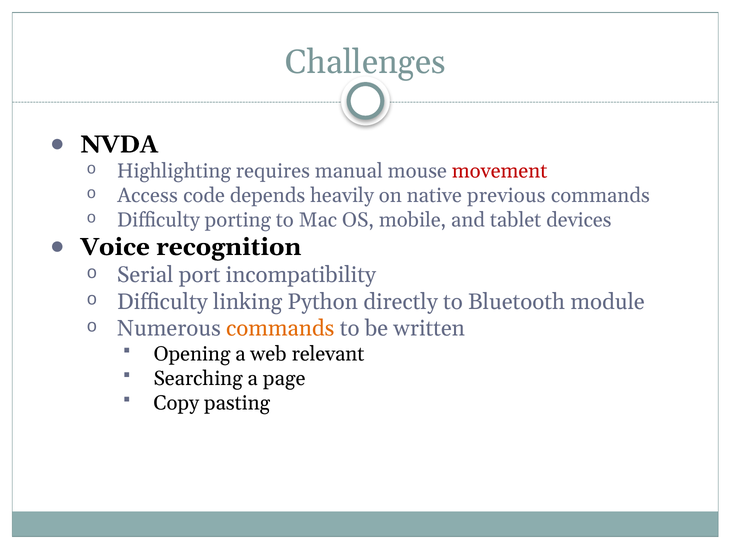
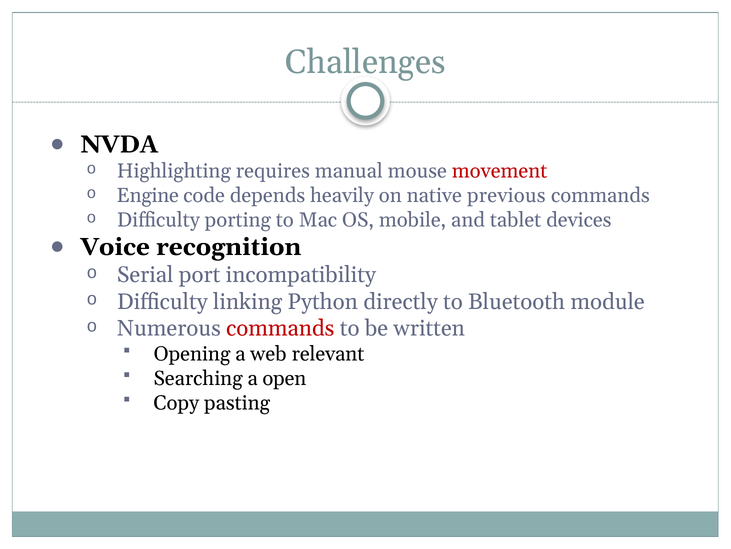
Access: Access -> Engine (148, 195)
commands colour: orange -> red (280, 328)
page: page -> open (284, 378)
